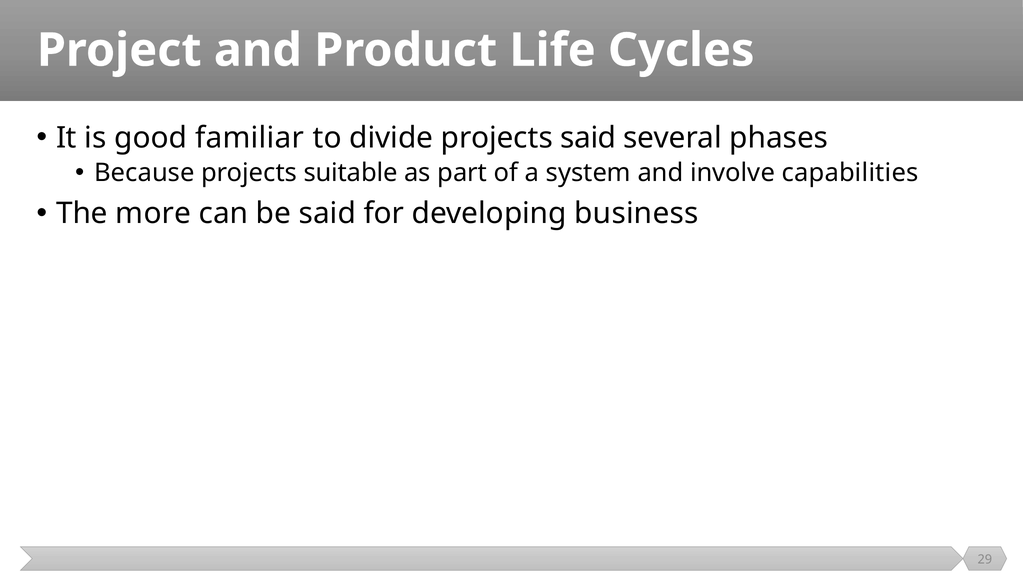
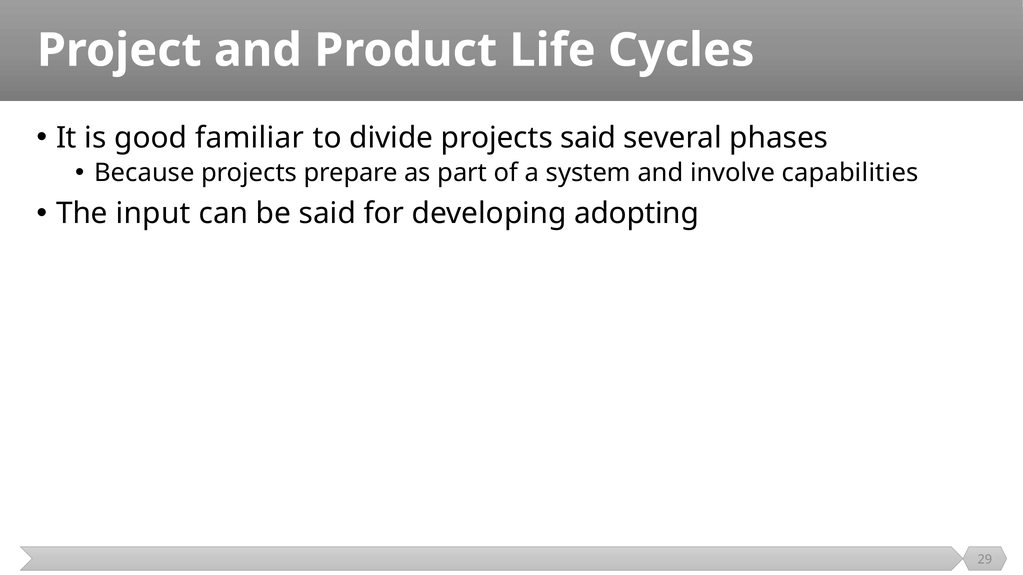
suitable: suitable -> prepare (351, 173)
more: more -> input (153, 214)
business: business -> adopting (637, 214)
